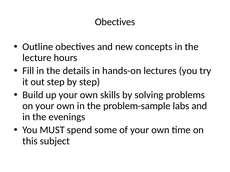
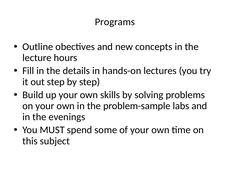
Obectives: Obectives -> Programs (115, 22)
